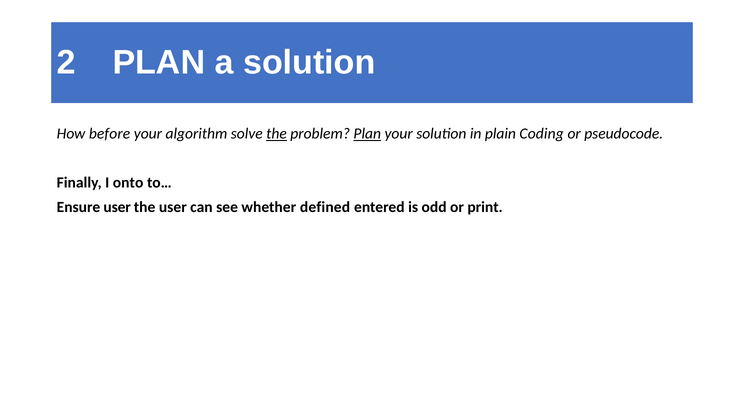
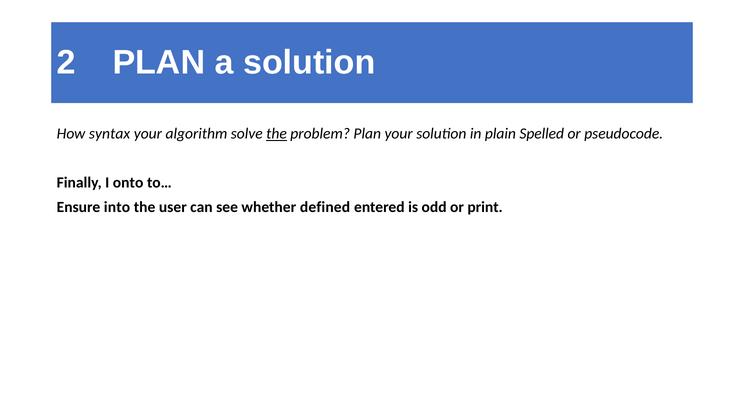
before: before -> syntax (110, 134)
Plan underline: present -> none (367, 134)
Coding: Coding -> Spelled (542, 134)
Ensure user: user -> into (117, 207)
